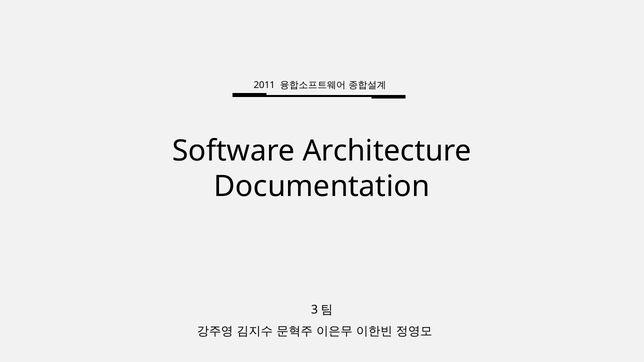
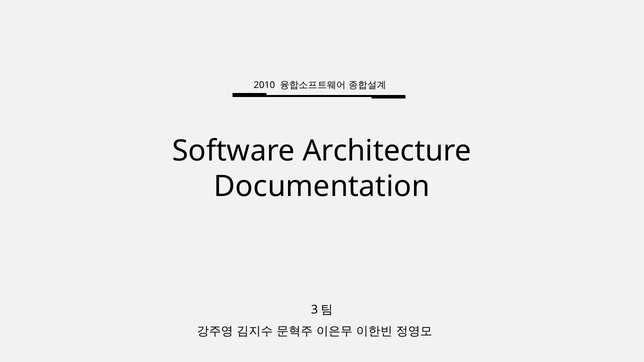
2011: 2011 -> 2010 (264, 85)
